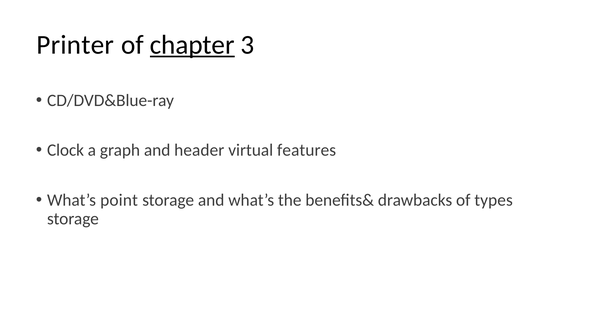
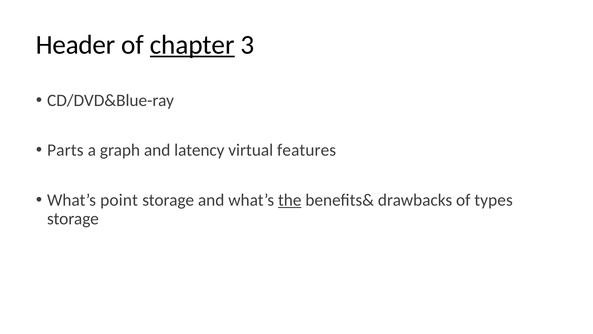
Printer: Printer -> Header (76, 45)
Clock: Clock -> Parts (65, 150)
header: header -> latency (199, 150)
the underline: none -> present (290, 200)
